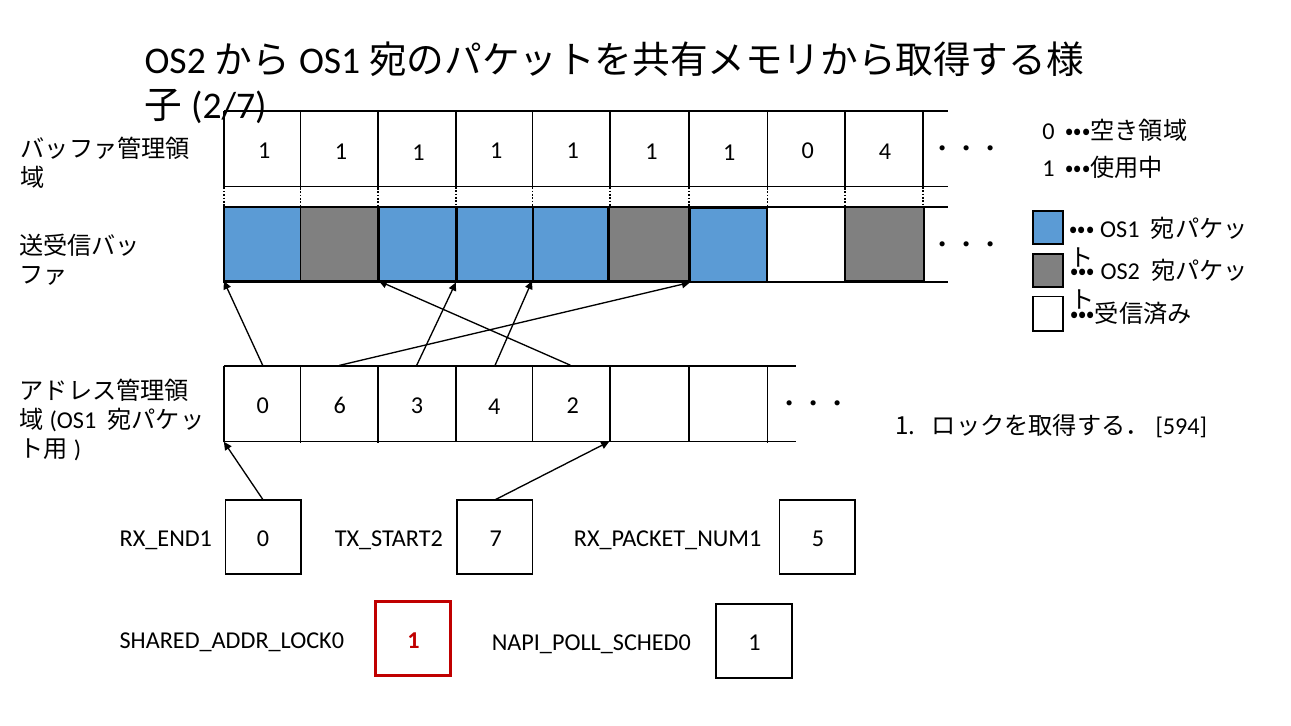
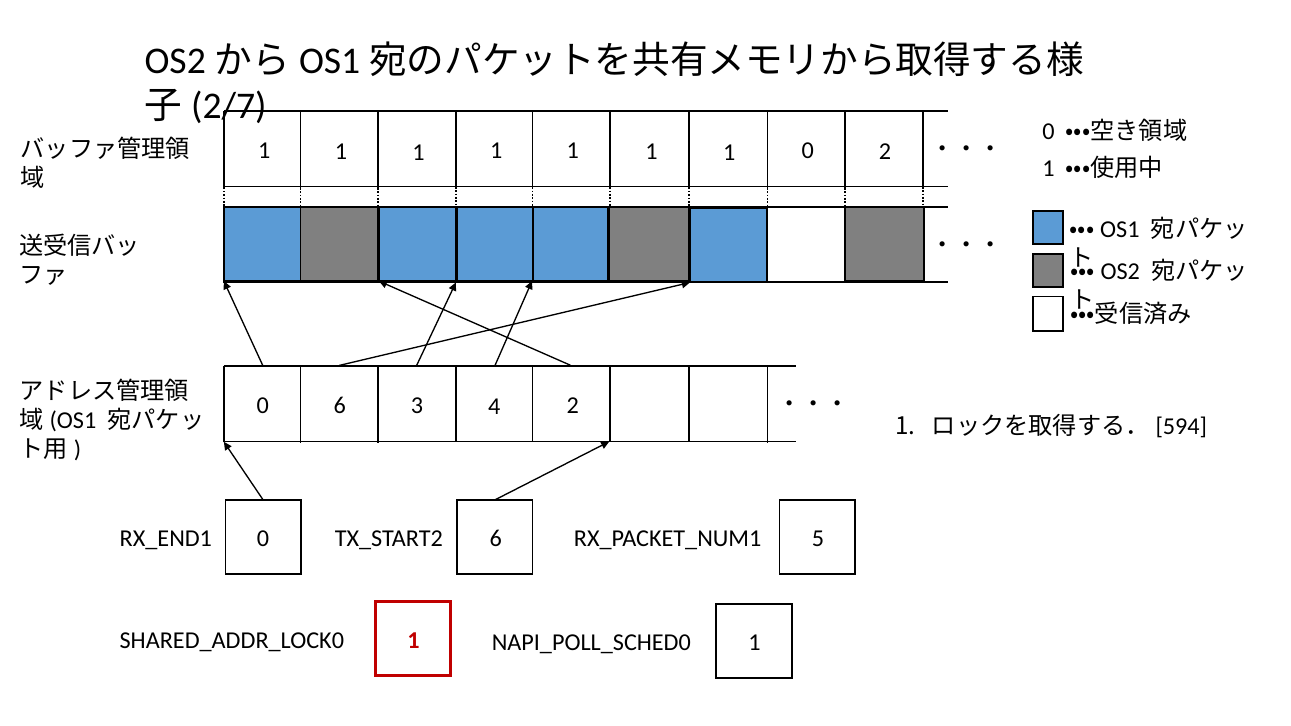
0 4: 4 -> 2 (885, 151)
0 7: 7 -> 6 (496, 539)
